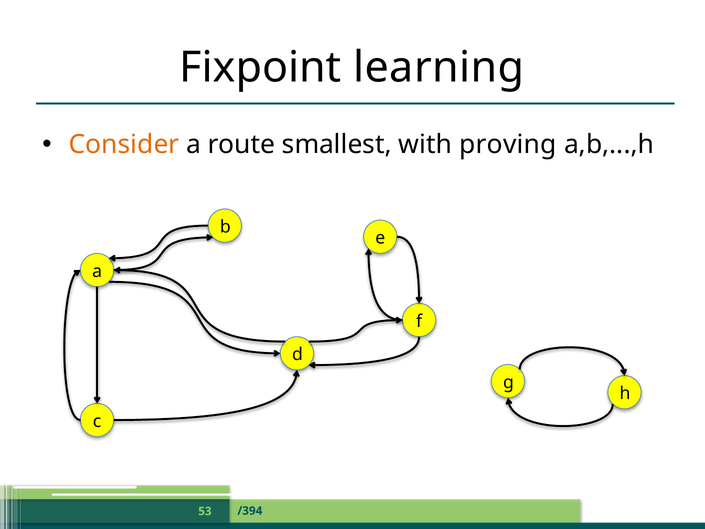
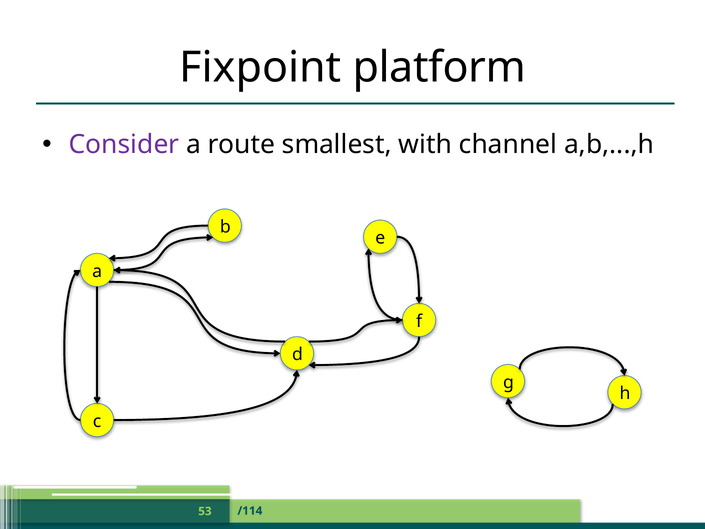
learning: learning -> platform (439, 67)
Consider colour: orange -> purple (124, 145)
proving: proving -> channel (508, 145)
/394: /394 -> /114 (250, 511)
